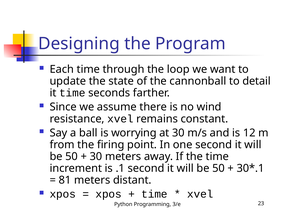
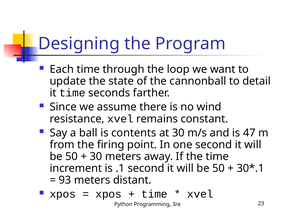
worrying: worrying -> contents (134, 133)
12: 12 -> 47 (249, 133)
81: 81 -> 93 (65, 180)
